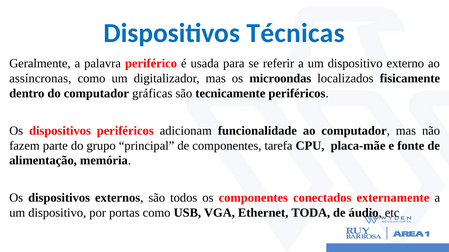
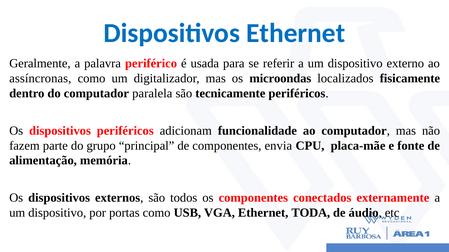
Dispositivos Técnicas: Técnicas -> Ethernet (296, 33)
gráficas: gráficas -> paralela (152, 93)
tarefa: tarefa -> envia (278, 146)
